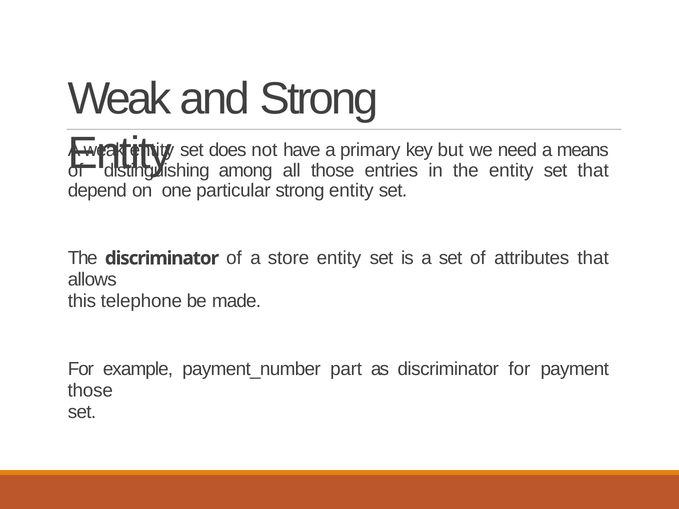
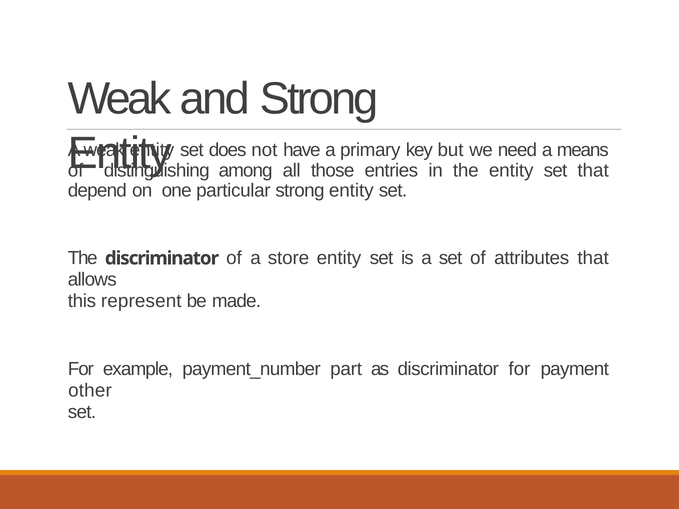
telephone: telephone -> represent (141, 301)
those: those -> other (90, 391)
